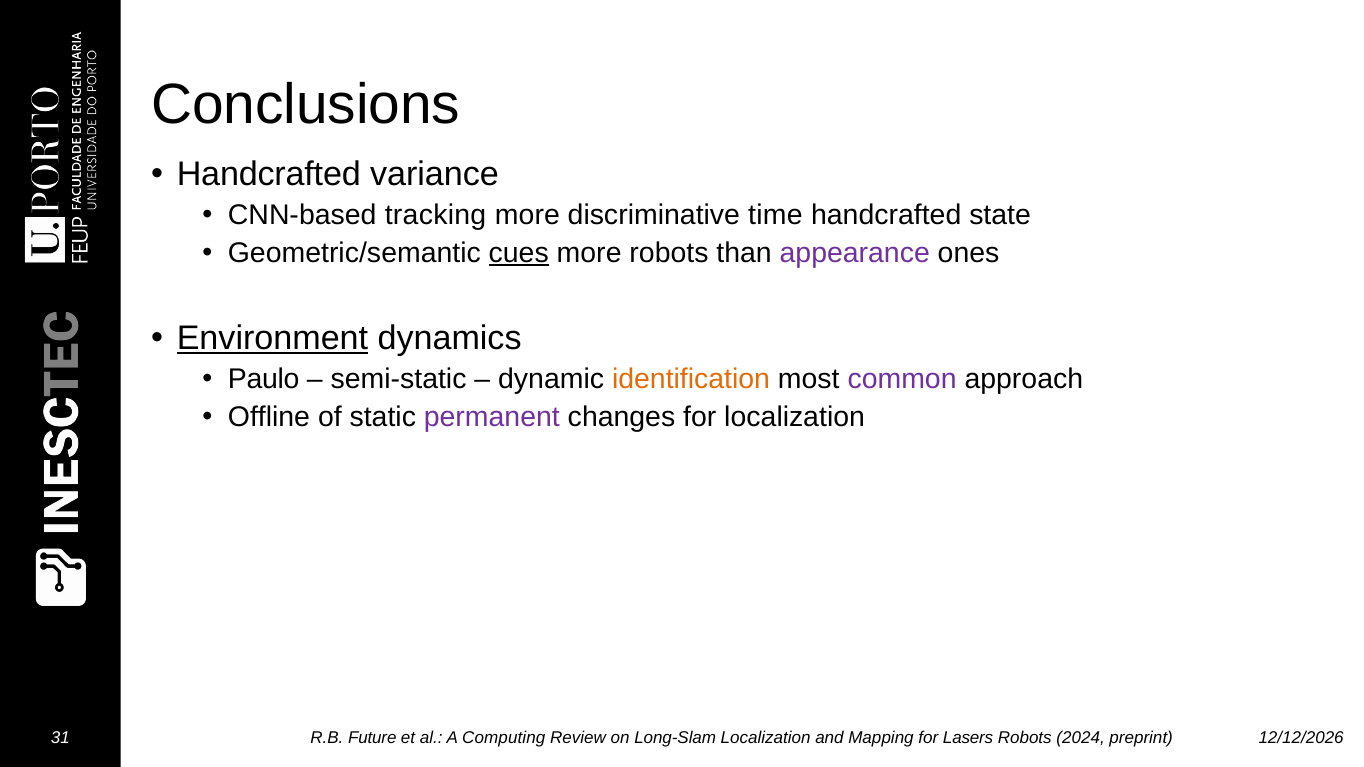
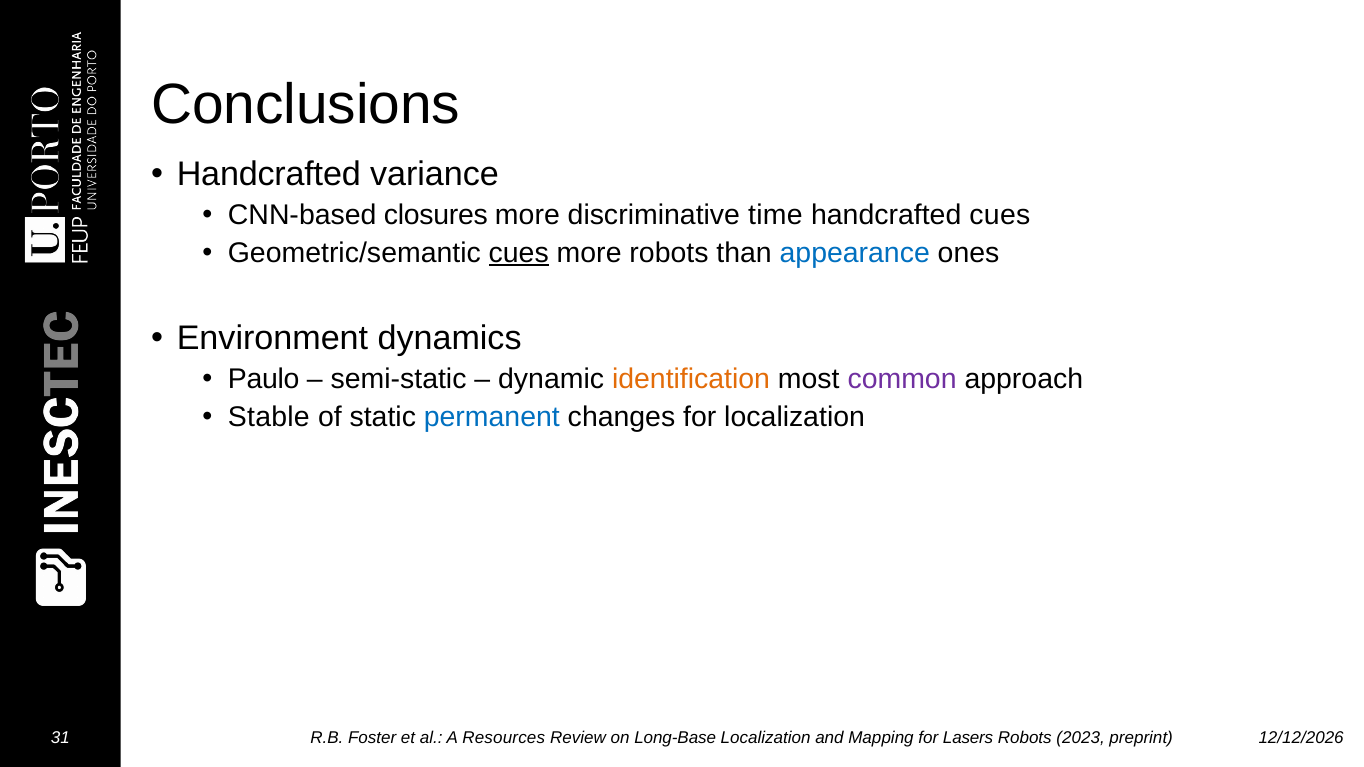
tracking: tracking -> closures (436, 215)
handcrafted state: state -> cues (1000, 215)
appearance colour: purple -> blue (855, 253)
Environment underline: present -> none (272, 339)
Offline: Offline -> Stable (269, 417)
permanent colour: purple -> blue (492, 417)
Future: Future -> Foster (372, 738)
Computing: Computing -> Resources (504, 738)
Long-Slam: Long-Slam -> Long-Base (675, 738)
2024: 2024 -> 2023 (1081, 738)
